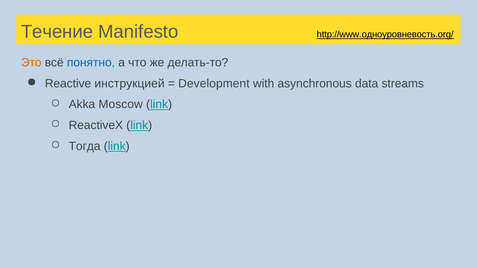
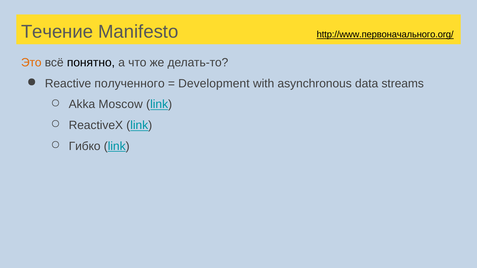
http://www.одноуровневость.org/: http://www.одноуровневость.org/ -> http://www.первоначального.org/ (385, 35)
понятно colour: blue -> black (91, 63)
инструкцией: инструкцией -> полученного (130, 84)
Тогда: Тогда -> Гибко (85, 146)
